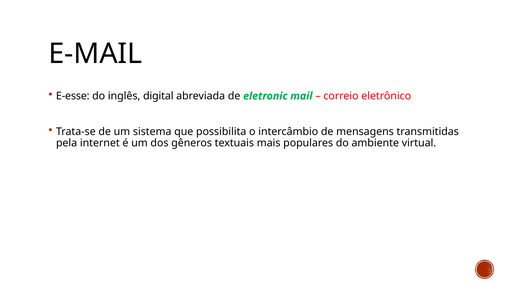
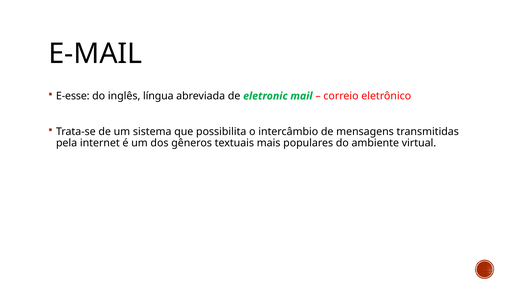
digital: digital -> língua (158, 96)
